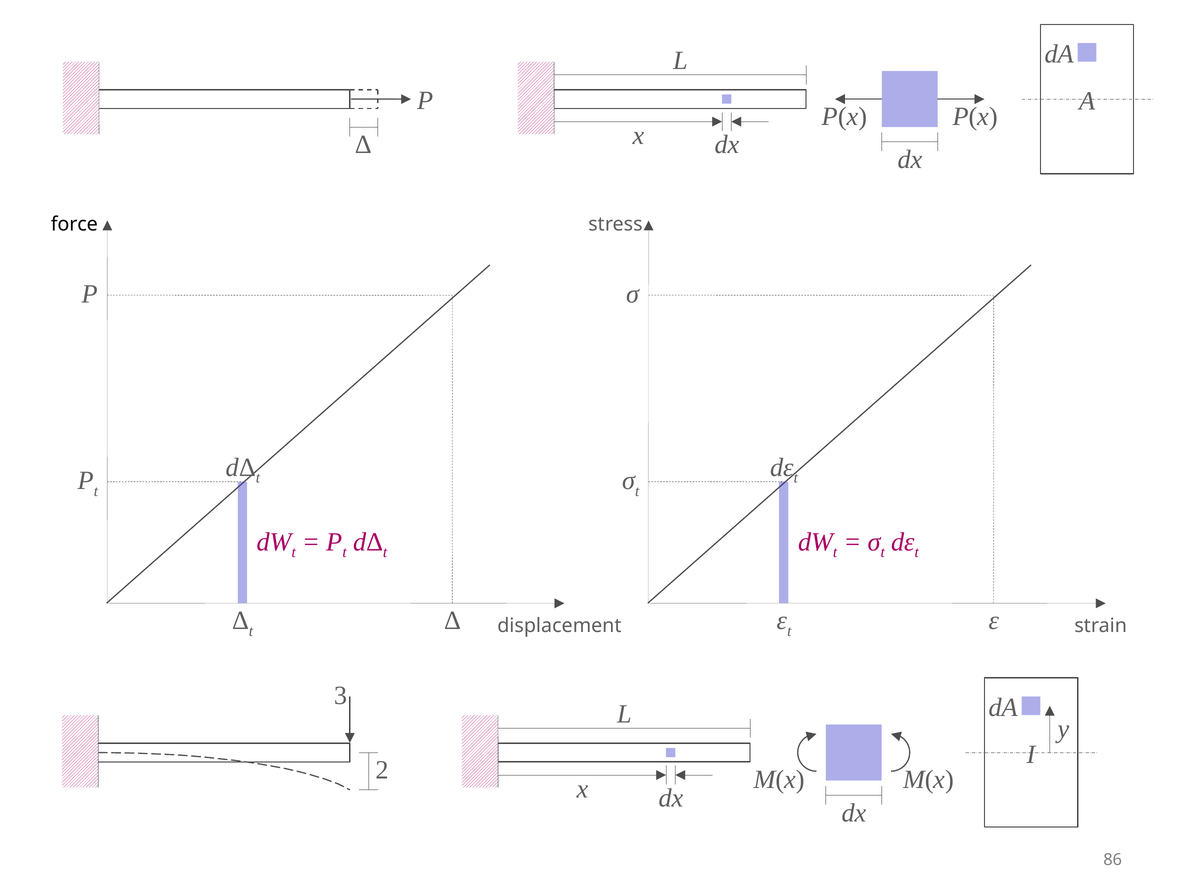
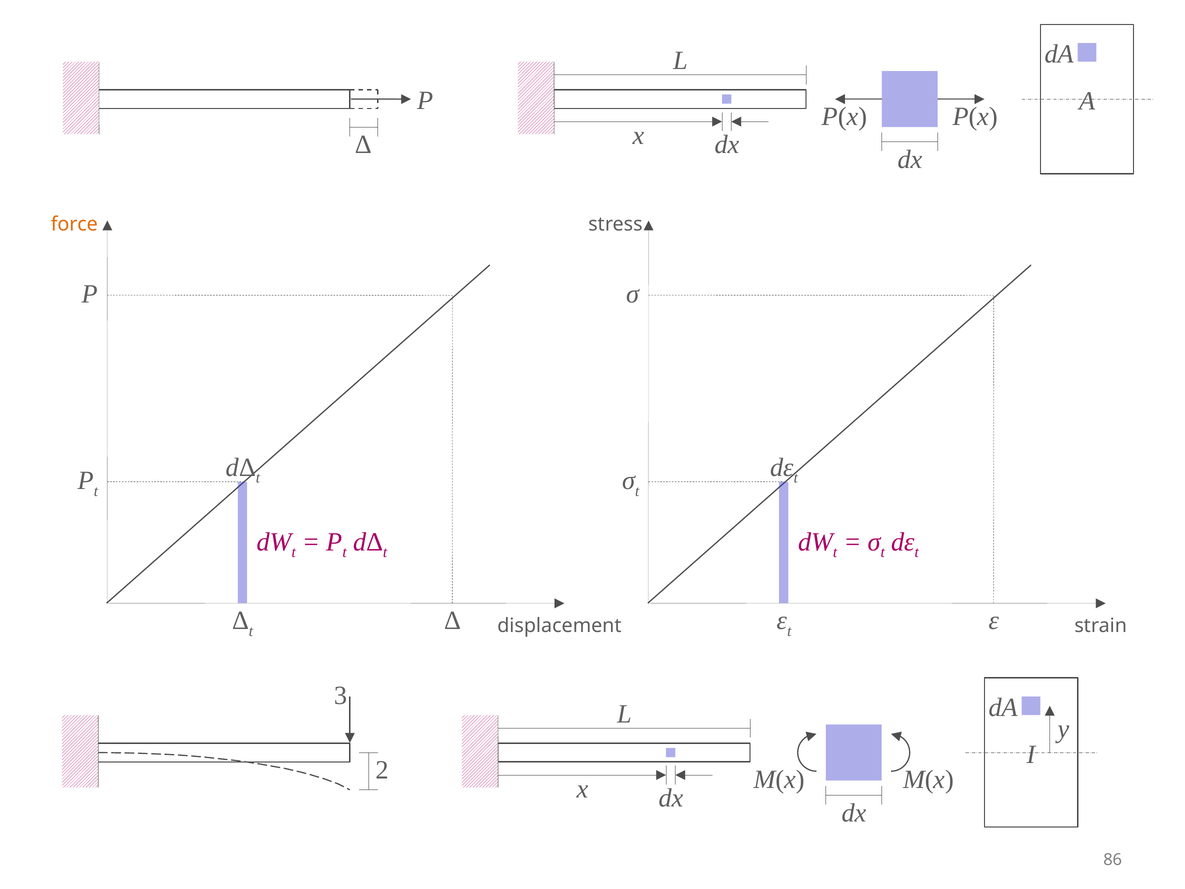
force colour: black -> orange (74, 224)
